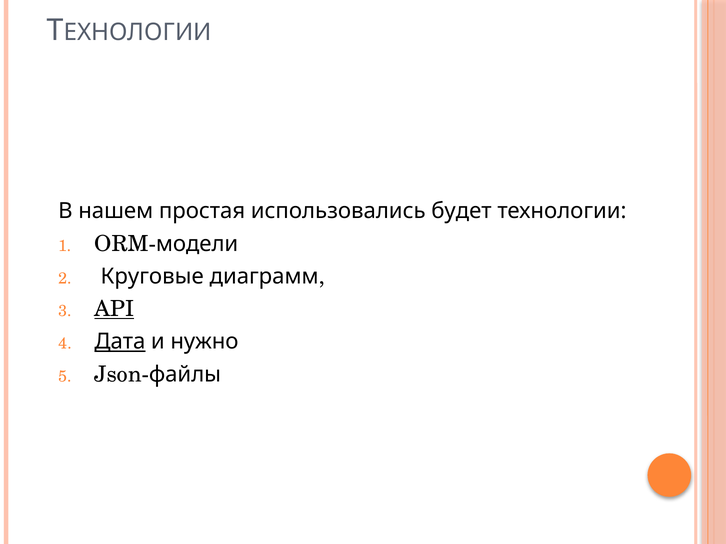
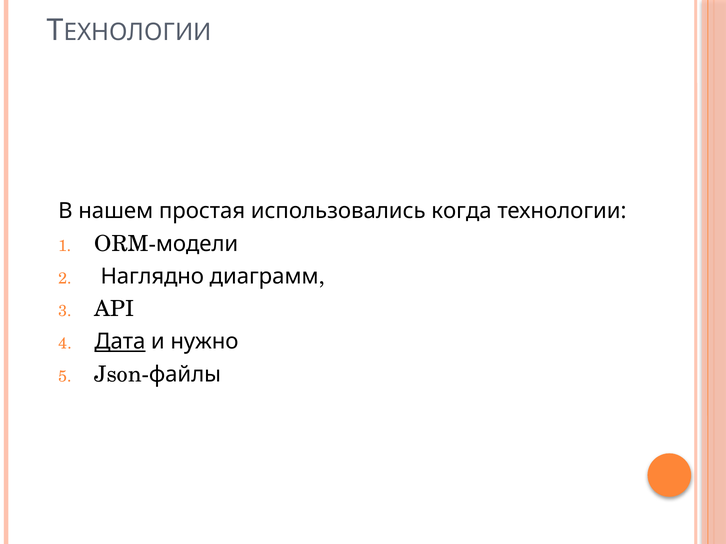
будет: будет -> когда (461, 211)
Круговые: Круговые -> Наглядно (152, 277)
API underline: present -> none (114, 309)
